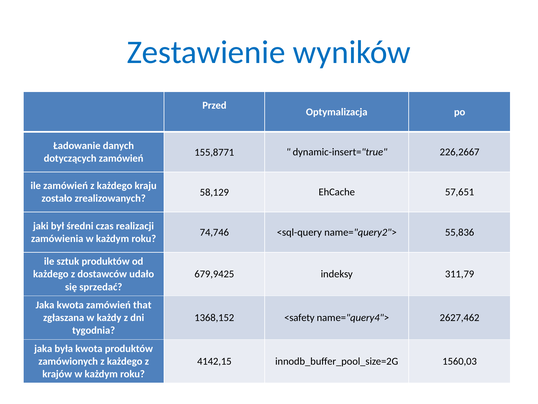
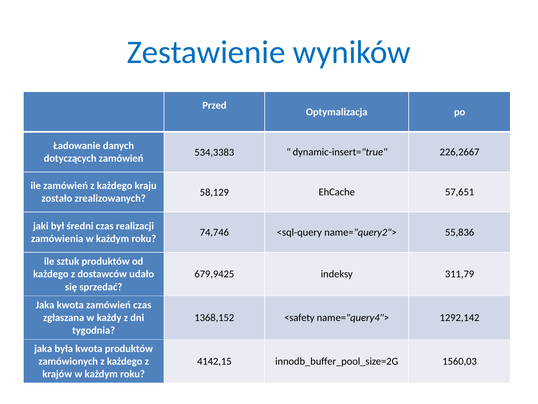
155,8771: 155,8771 -> 534,3383 (214, 152)
zamówień that: that -> czas (142, 305)
2627,462: 2627,462 -> 1292,142 (460, 317)
